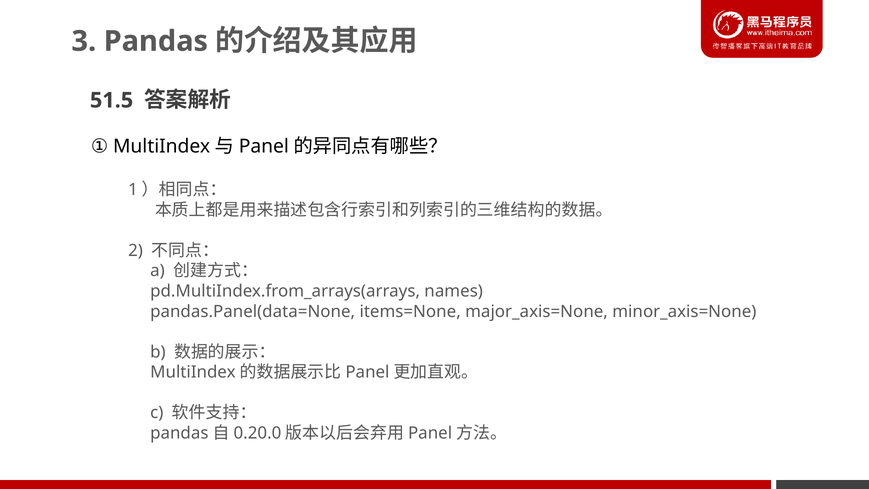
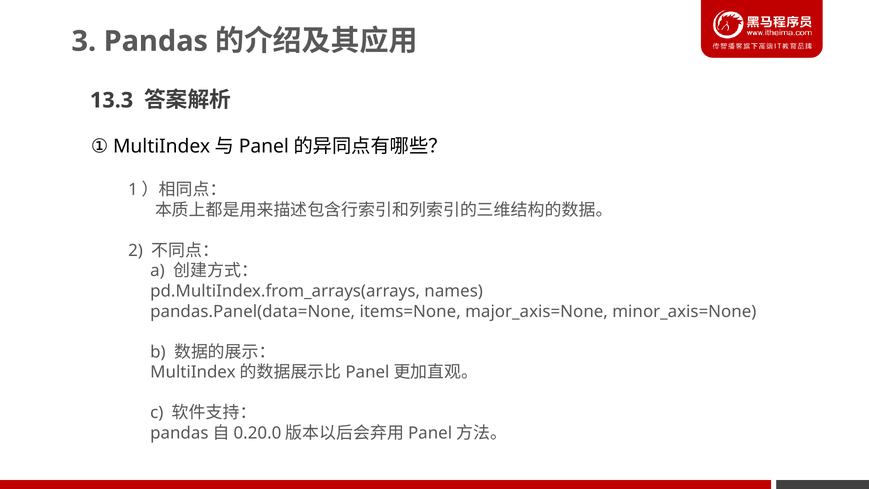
51.5: 51.5 -> 13.3 (112, 100)
